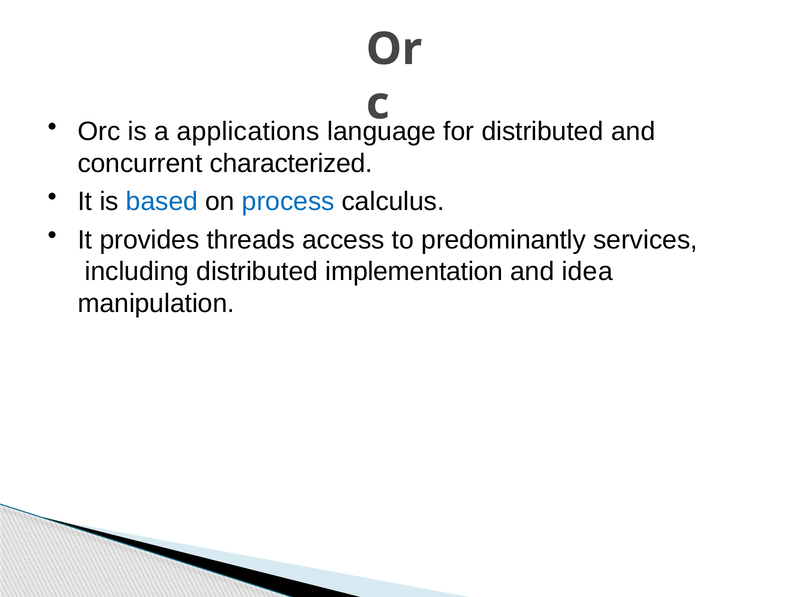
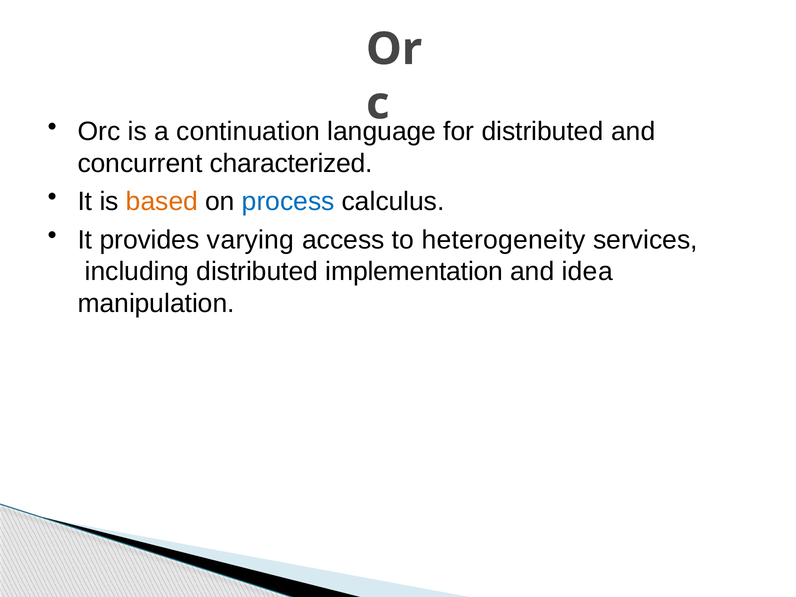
applications: applications -> continuation (248, 132)
based colour: blue -> orange (162, 202)
threads: threads -> varying (251, 240)
predominantly: predominantly -> heterogeneity (503, 240)
